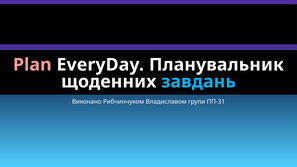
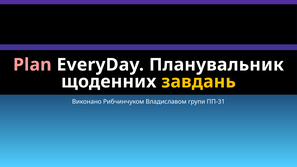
завдань colour: light blue -> yellow (199, 82)
